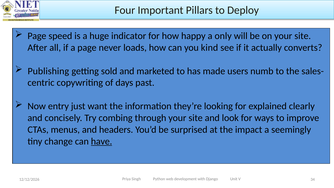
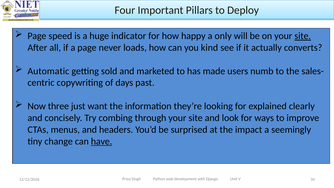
site underline: none -> present (303, 36)
Publishing: Publishing -> Automatic (48, 71)
entry: entry -> three (58, 106)
